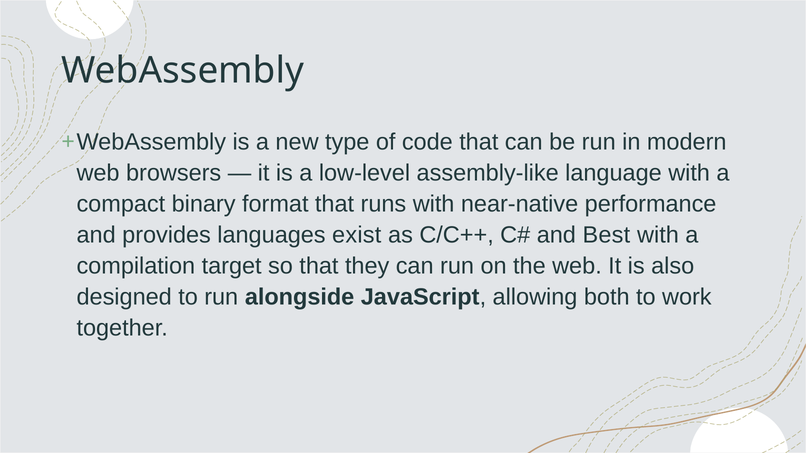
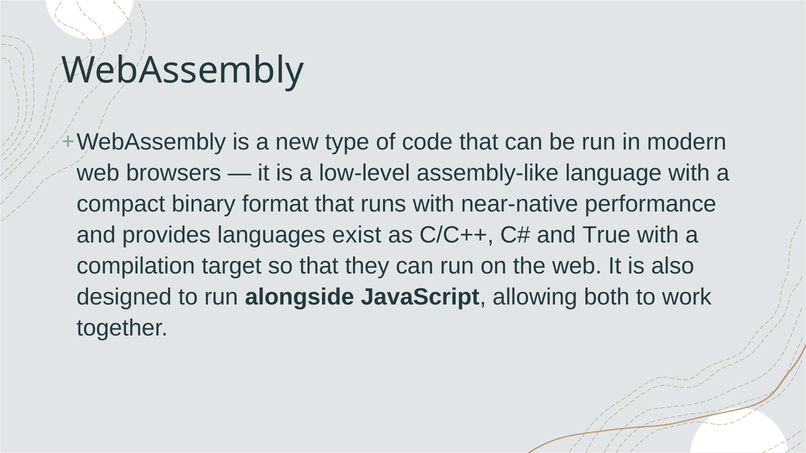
Best: Best -> True (607, 235)
